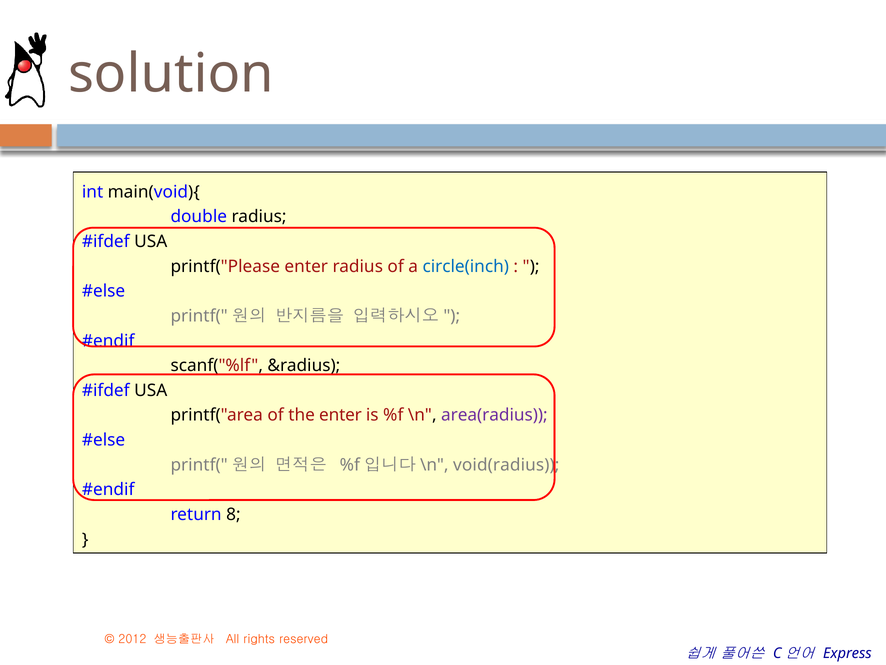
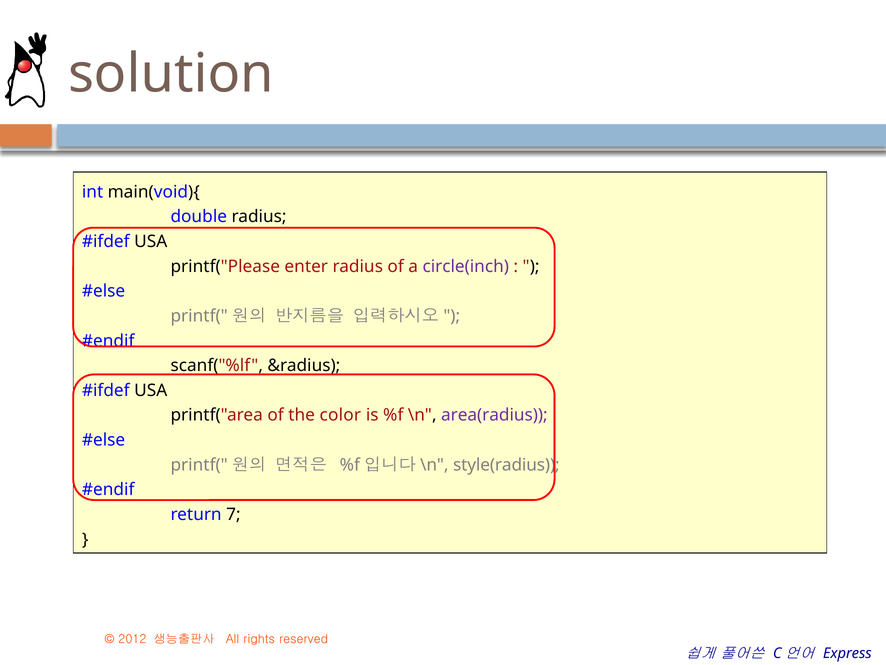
circle(inch colour: blue -> purple (466, 266)
the enter: enter -> color (340, 415)
void(radius: void(radius -> style(radius (506, 465)
8: 8 -> 7 (233, 514)
